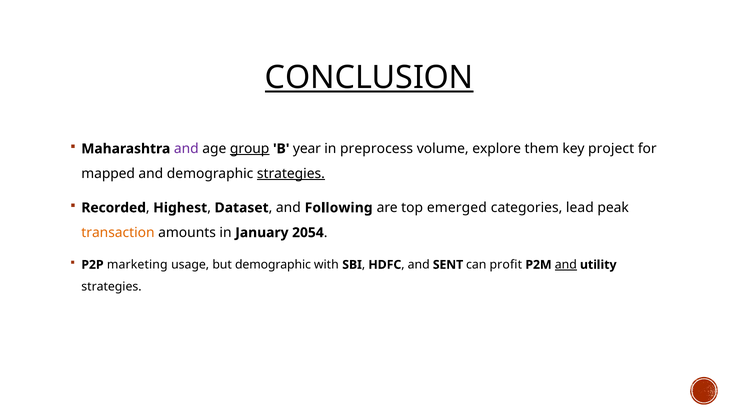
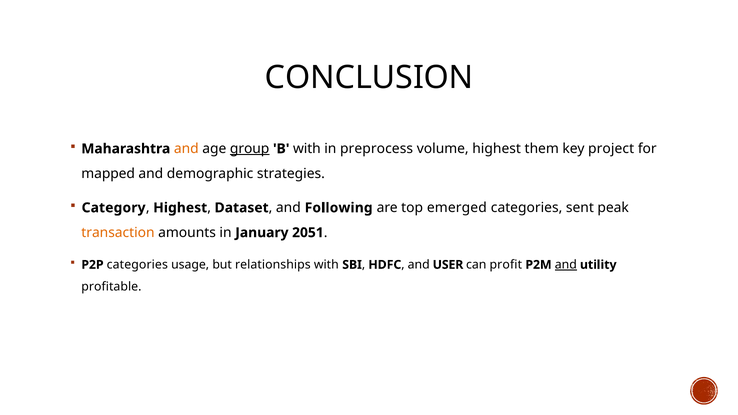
CONCLUSION underline: present -> none (369, 78)
and colour: purple -> orange (186, 149)
B year: year -> with (307, 149)
volume explore: explore -> highest (497, 149)
strategies underline: present -> none (291, 174)
Recorded: Recorded -> Category (114, 208)
lead: lead -> sent (580, 208)
2054: 2054 -> 2051 (308, 233)
P2P marketing: marketing -> categories (137, 265)
but demographic: demographic -> relationships (273, 265)
SENT: SENT -> USER (448, 265)
strategies: strategies -> profitable (111, 287)
